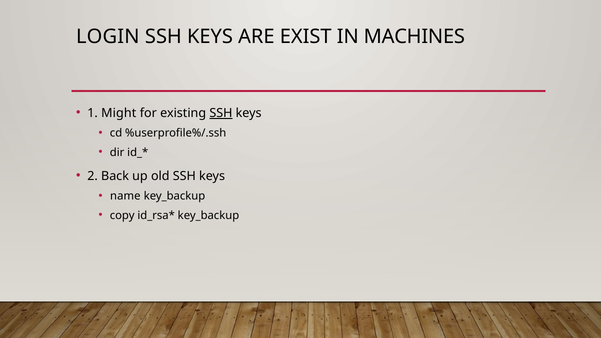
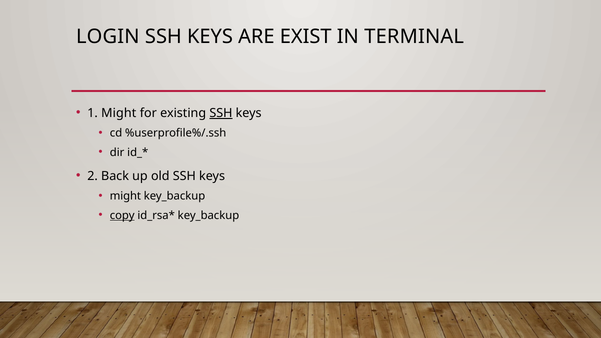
MACHINES: MACHINES -> TERMINAL (414, 37)
name: name -> might (125, 196)
copy underline: none -> present (122, 215)
